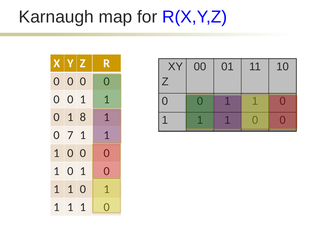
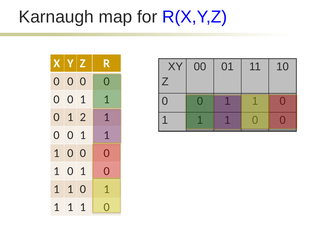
8: 8 -> 2 (83, 117)
7: 7 -> 0 (70, 135)
